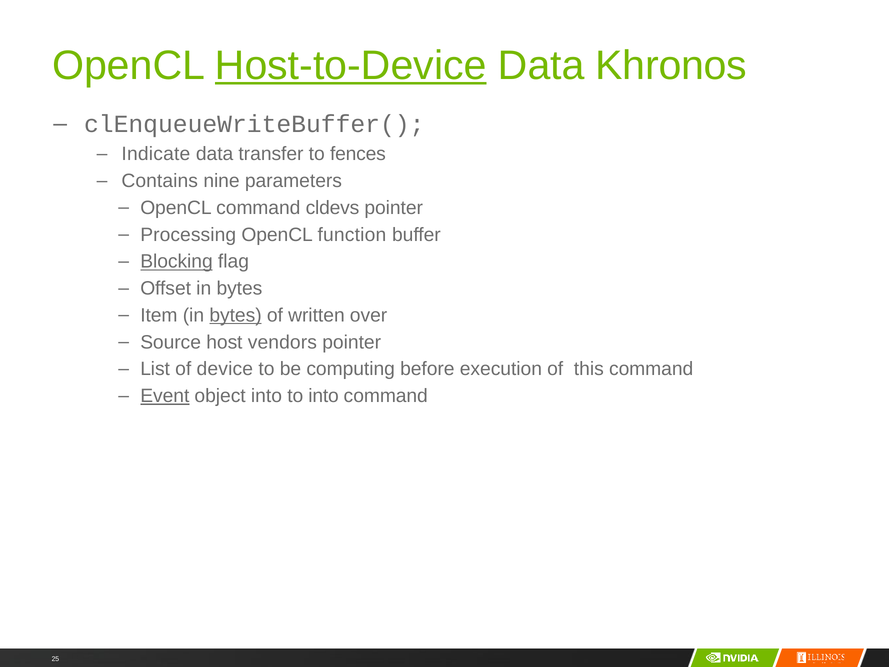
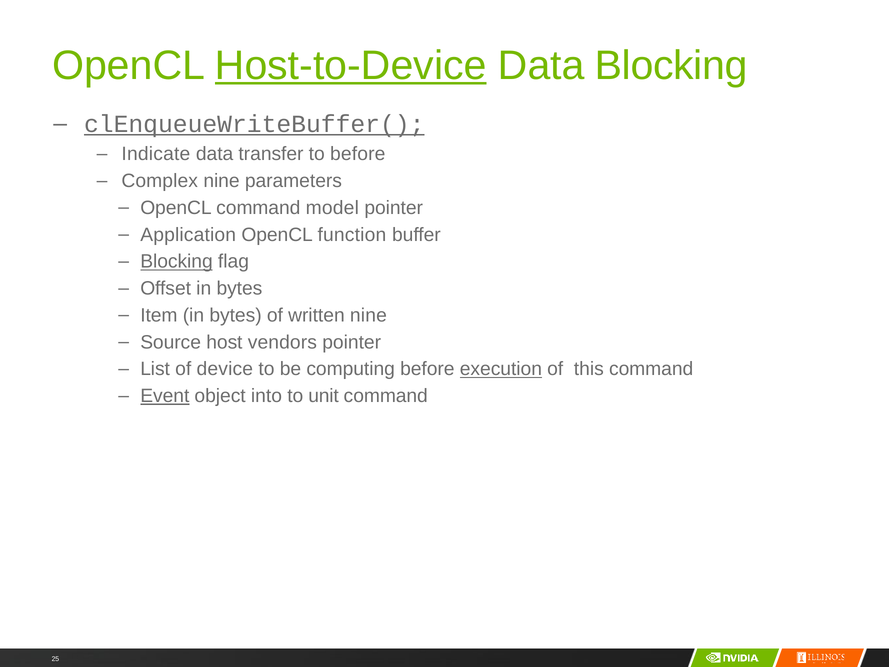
Data Khronos: Khronos -> Blocking (671, 65)
clEnqueueWriteBuffer( underline: none -> present (254, 124)
to fences: fences -> before (358, 154)
Contains: Contains -> Complex (160, 181)
cldevs: cldevs -> model (332, 208)
Processing: Processing -> Application (188, 235)
bytes underline: present -> none (236, 315)
written over: over -> nine (368, 315)
execution underline: none -> present (501, 369)
to into: into -> unit (324, 396)
